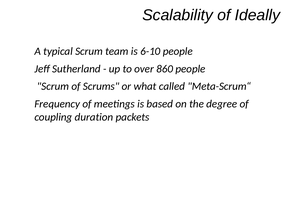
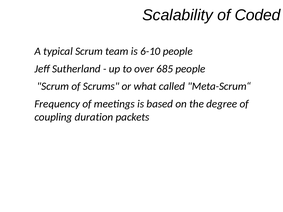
Ideally: Ideally -> Coded (258, 15)
860: 860 -> 685 (165, 69)
